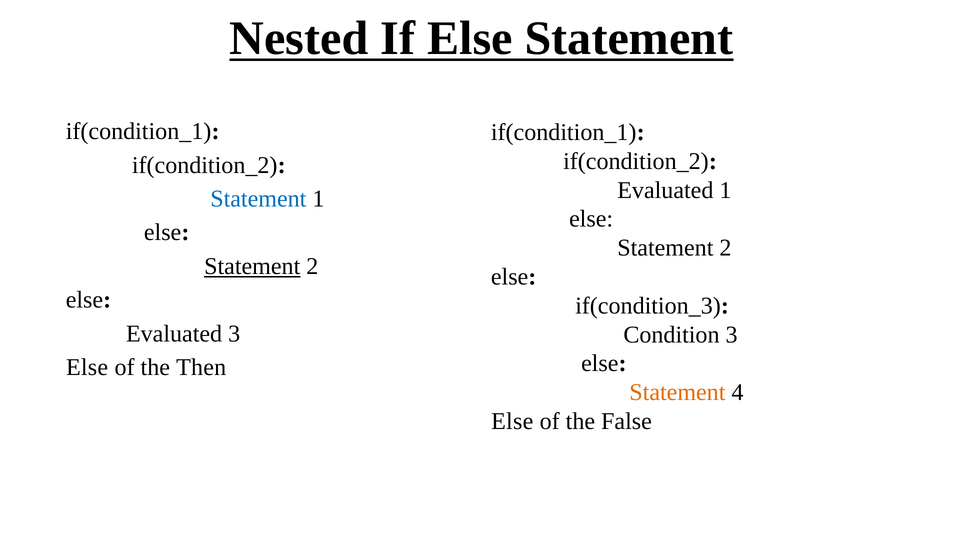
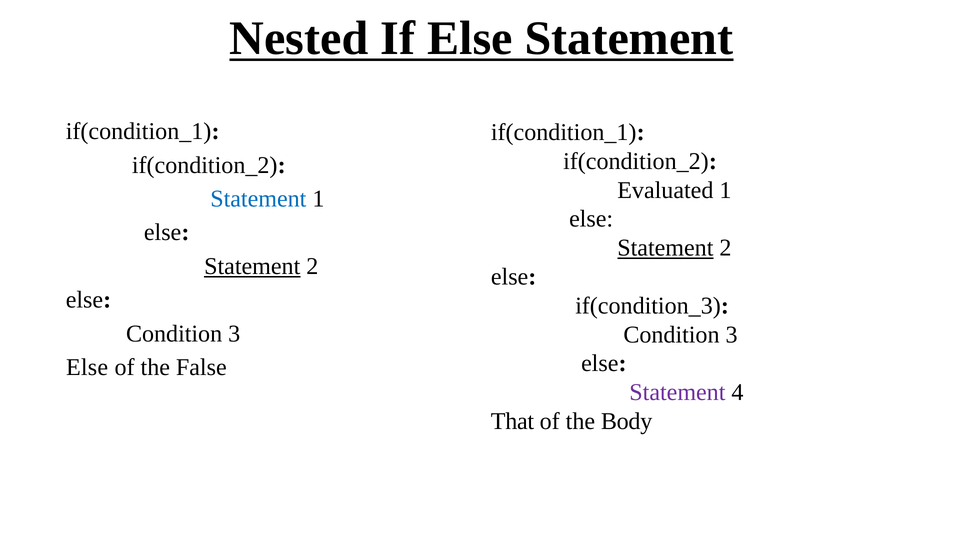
Statement underline: none -> present (665, 248)
Evaluated: Evaluated -> Condition (174, 334)
Then: Then -> False (201, 367)
Statement colour: orange -> purple (677, 392)
Else: Else -> That (512, 421)
False: False -> Body (627, 421)
